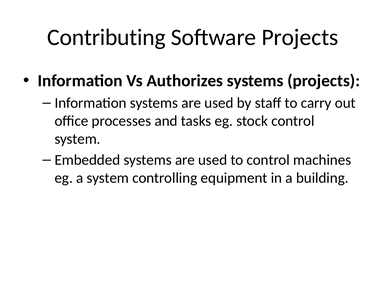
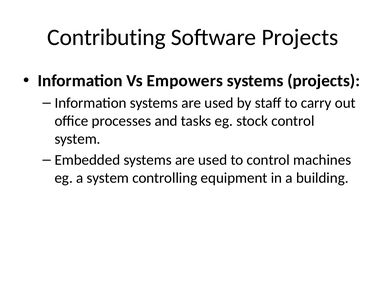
Authorizes: Authorizes -> Empowers (185, 81)
